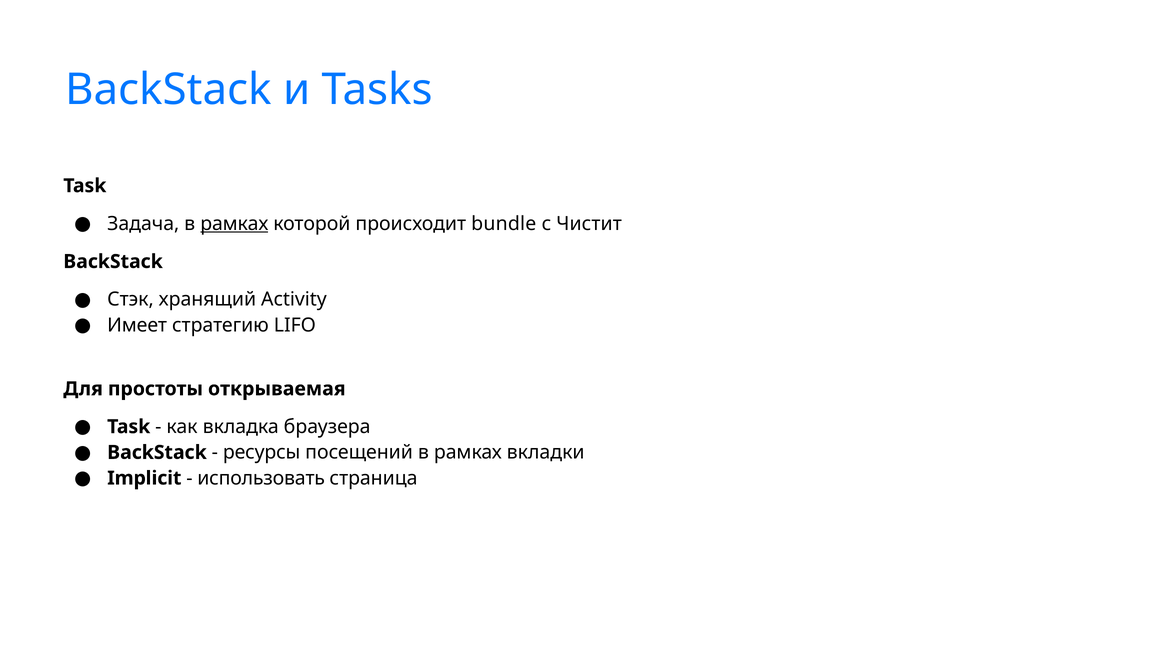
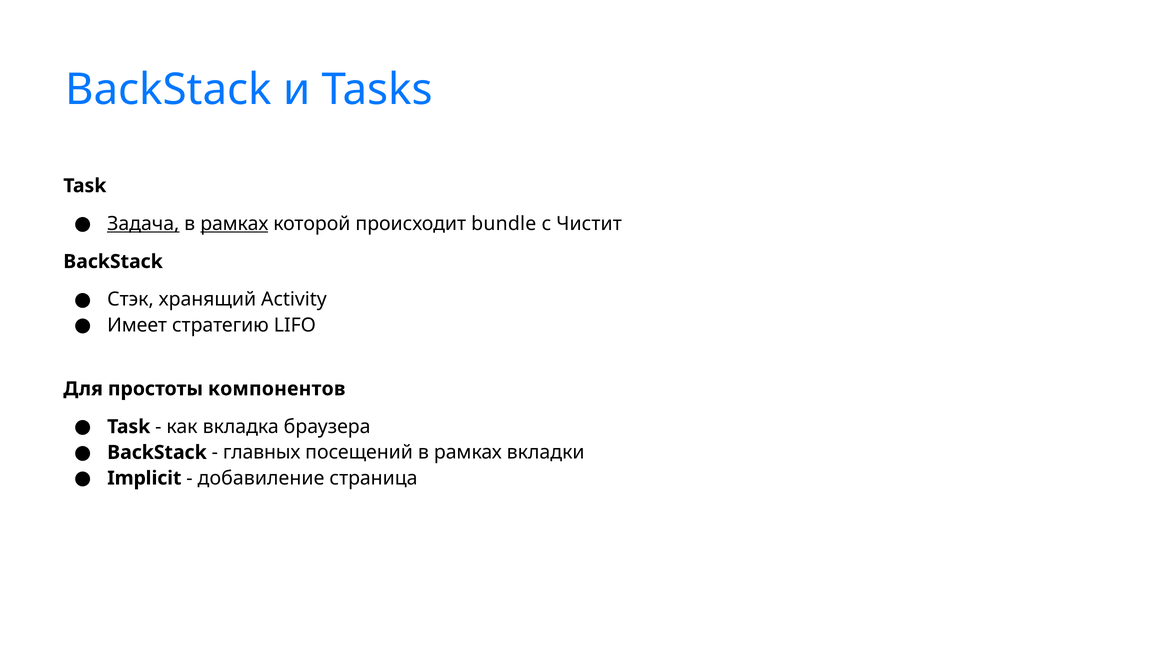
Задача underline: none -> present (143, 224)
открываемая: открываемая -> компонентов (277, 389)
ресурсы: ресурсы -> главных (262, 452)
использовать: использовать -> добавиление (261, 478)
